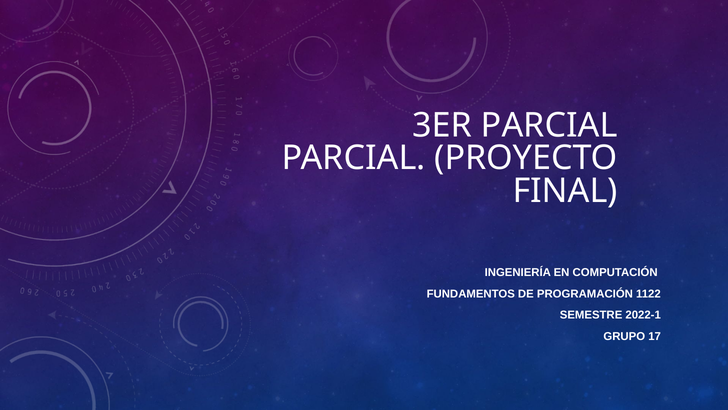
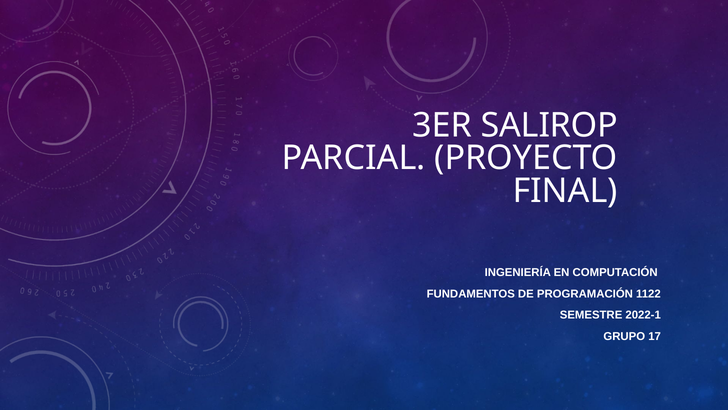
3ER PARCIAL: PARCIAL -> SALIROP (549, 125)
